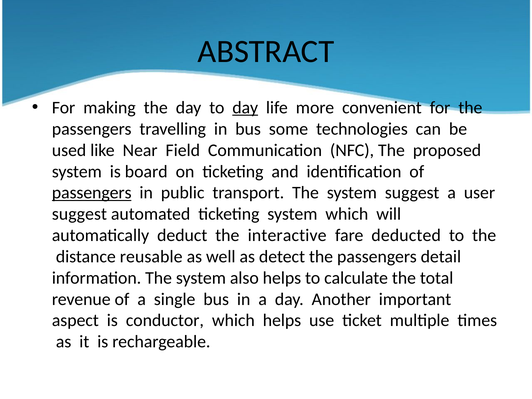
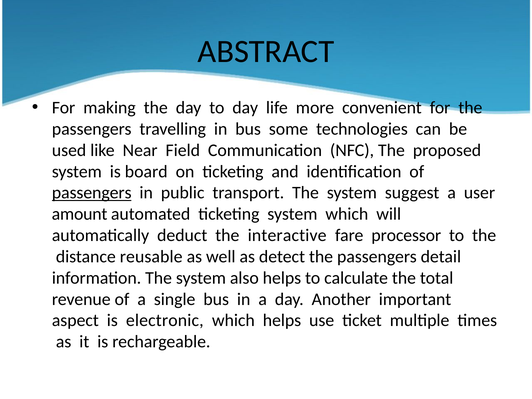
day underline: present -> none (245, 108)
suggest: suggest -> amount (80, 214)
deducted: deducted -> processor (406, 235)
conductor: conductor -> electronic (165, 320)
